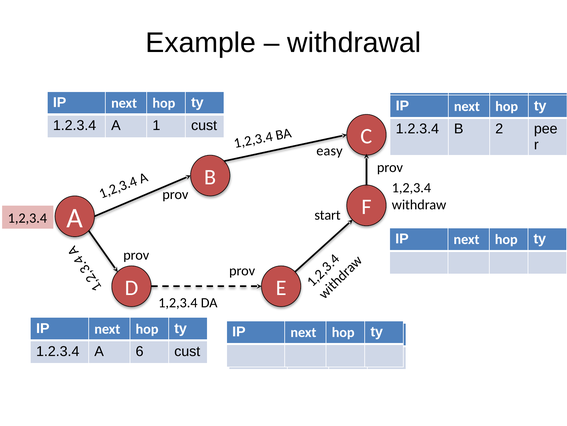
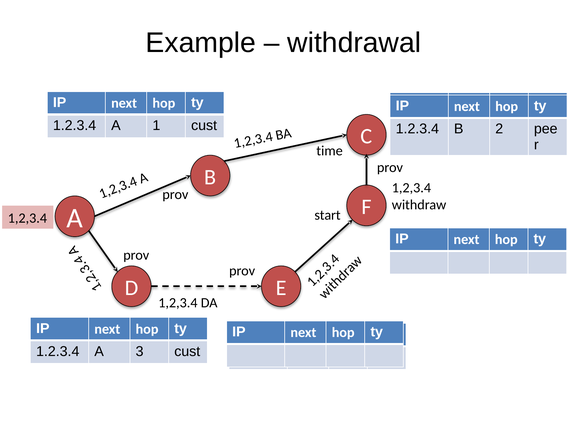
easy: easy -> time (330, 150)
A 6: 6 -> 3 (140, 351)
